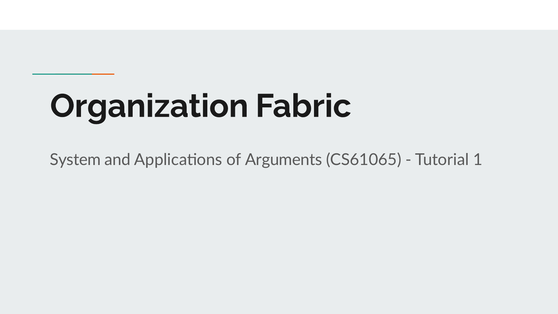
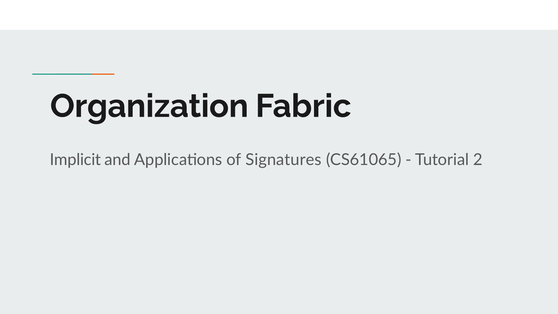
System: System -> Implicit (75, 160)
Arguments: Arguments -> Signatures (284, 160)
1: 1 -> 2 (478, 160)
